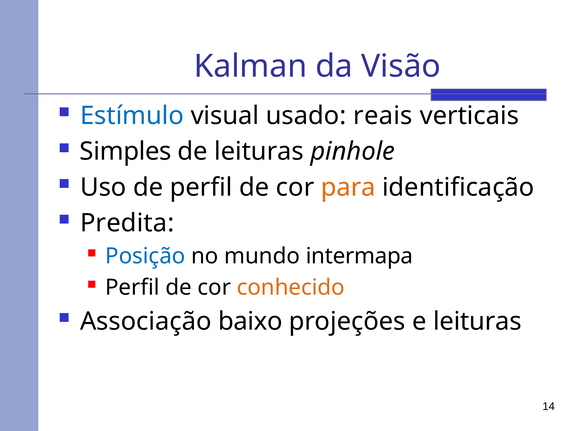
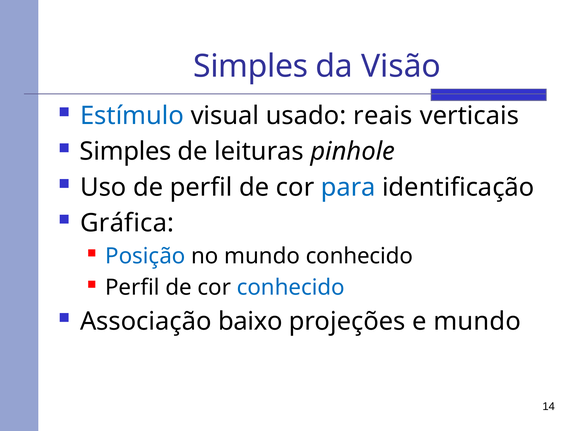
Kalman: Kalman -> Simples (251, 66)
para colour: orange -> blue (348, 187)
Predita: Predita -> Gráfica (127, 223)
mundo intermapa: intermapa -> conhecido (359, 256)
conhecido colour: orange -> blue (291, 288)
e leituras: leituras -> mundo (477, 322)
